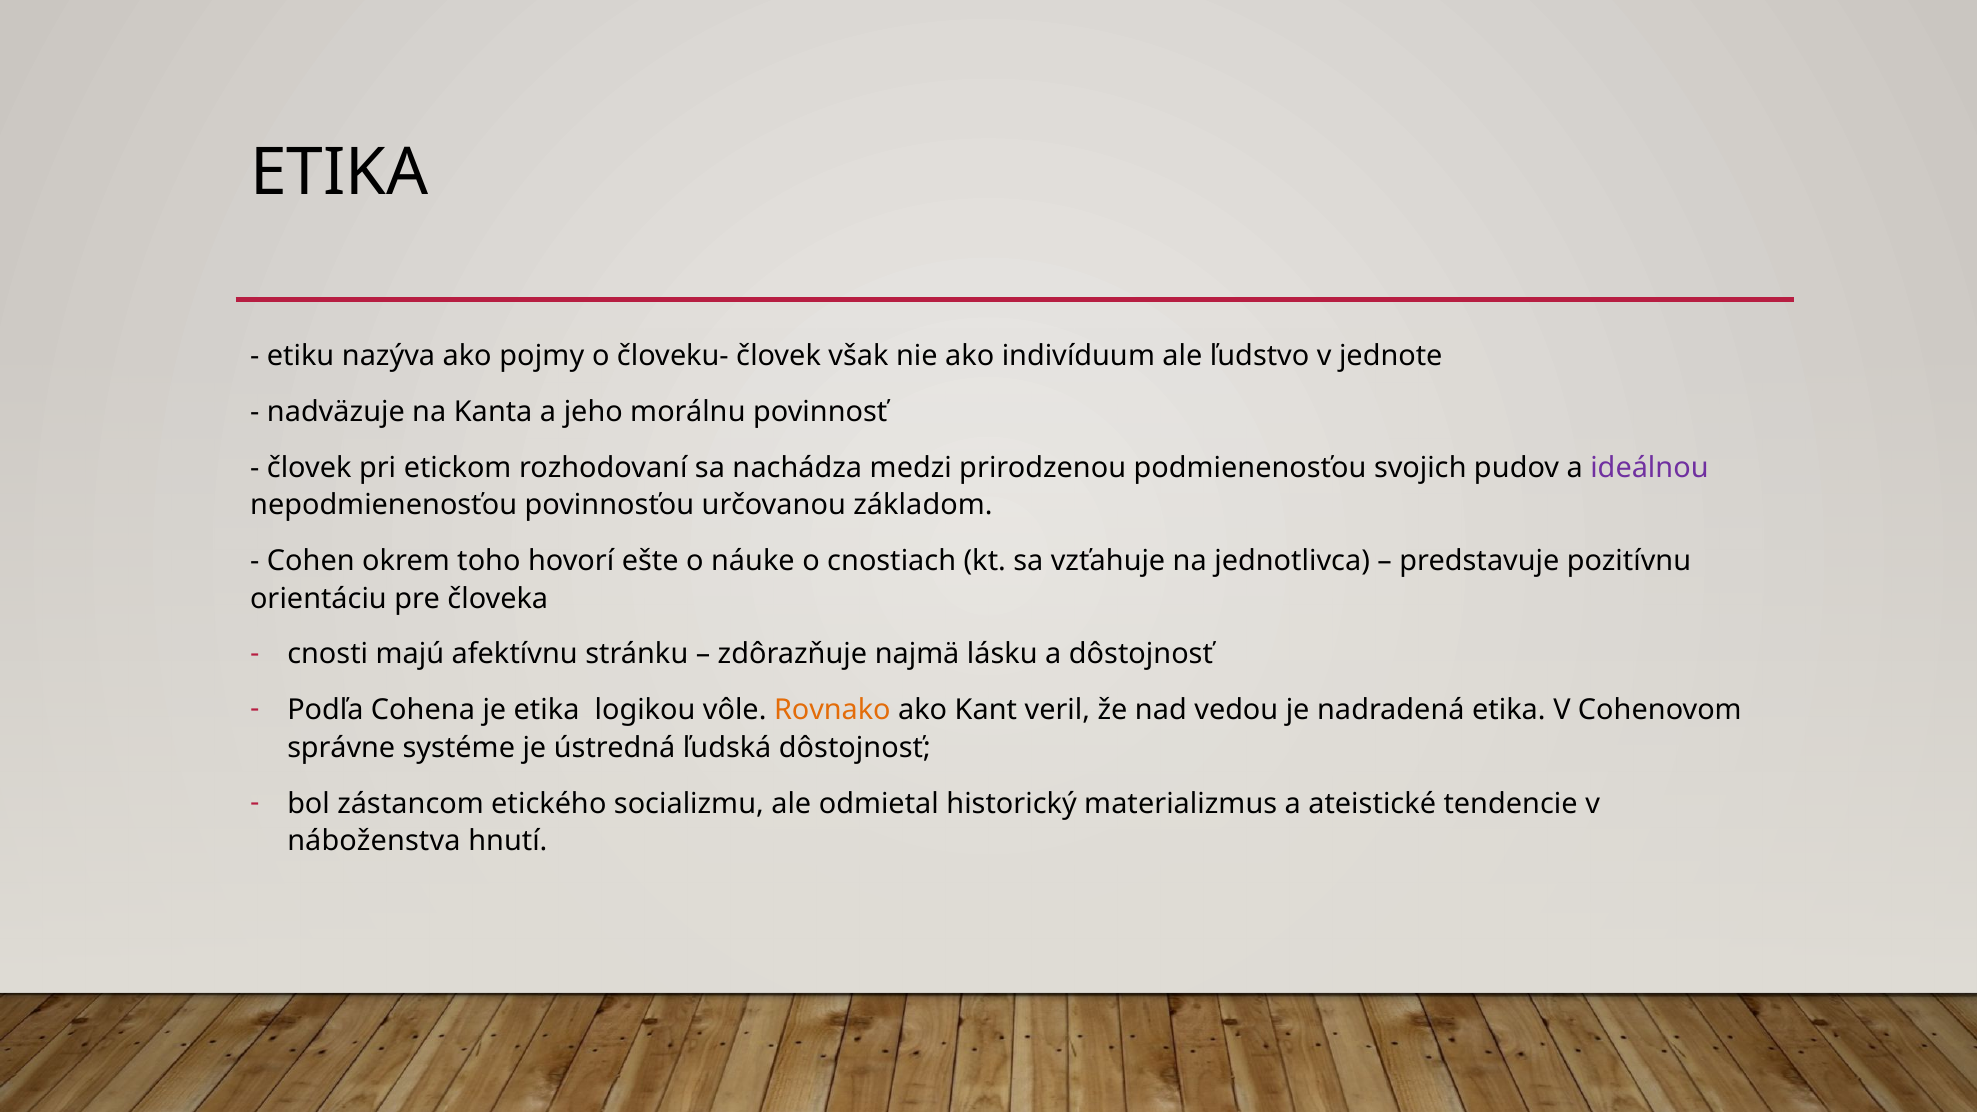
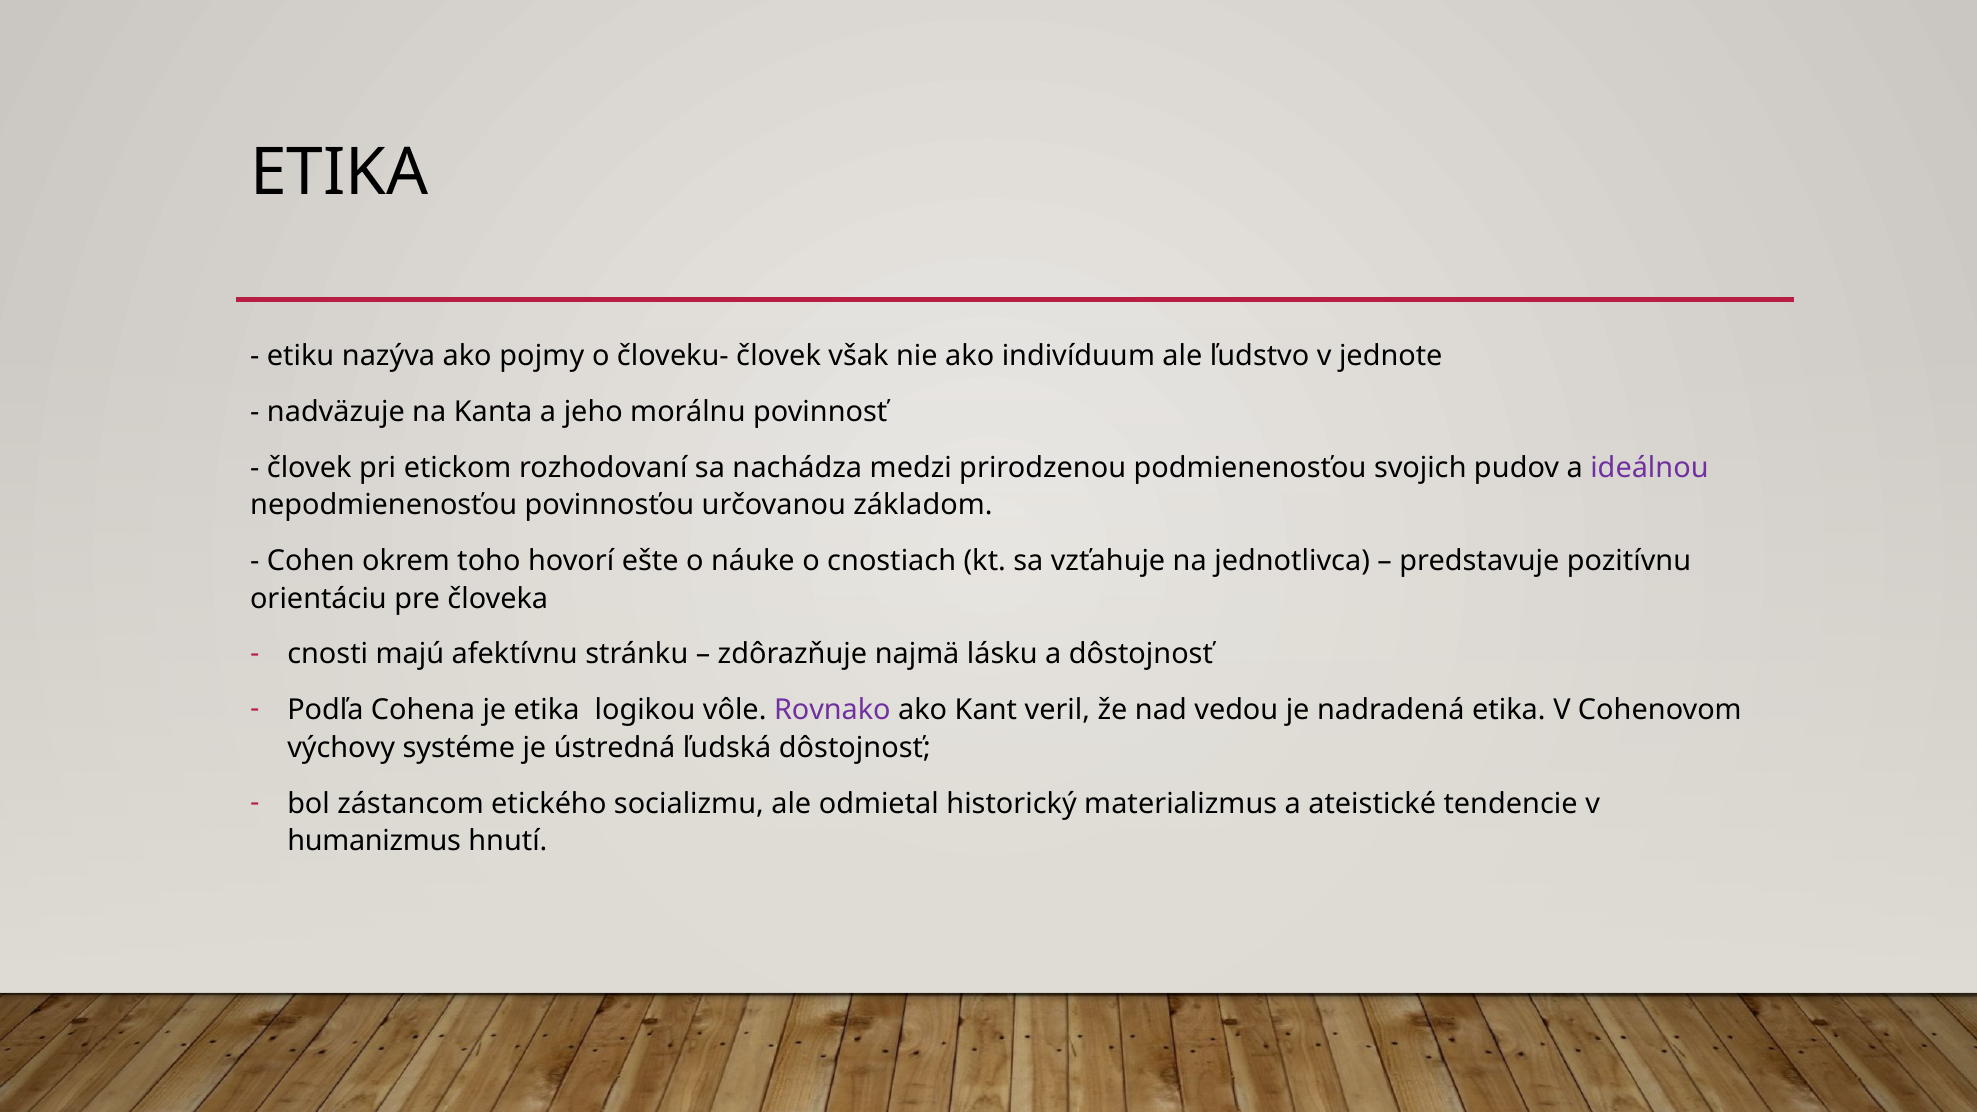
Rovnako colour: orange -> purple (832, 710)
správne: správne -> výchovy (341, 748)
náboženstva: náboženstva -> humanizmus (374, 841)
